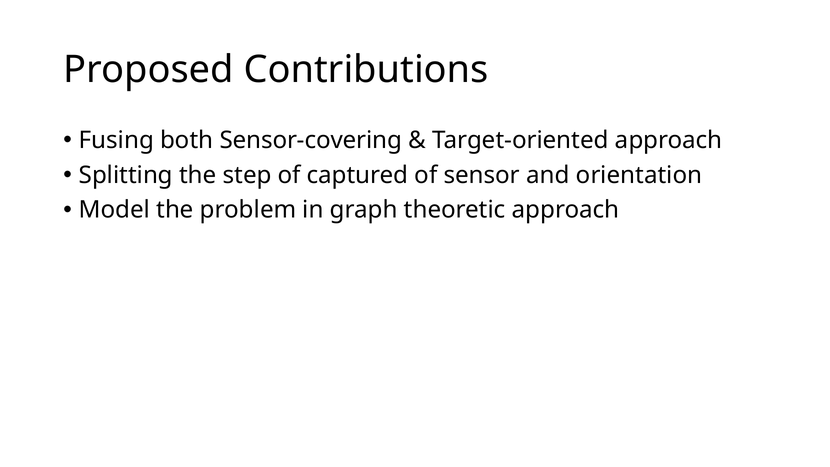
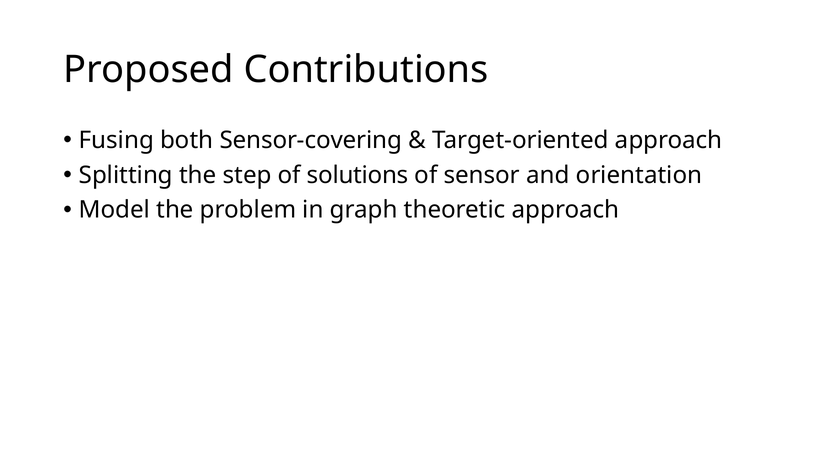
captured: captured -> solutions (358, 175)
